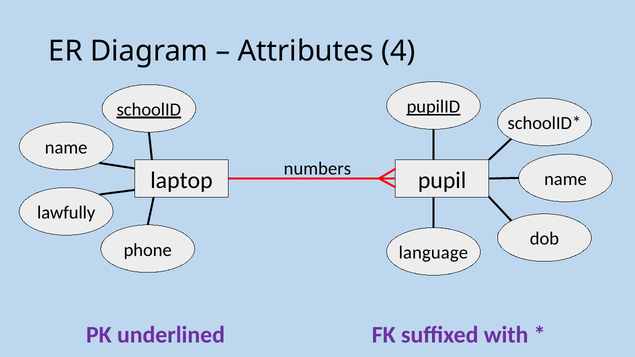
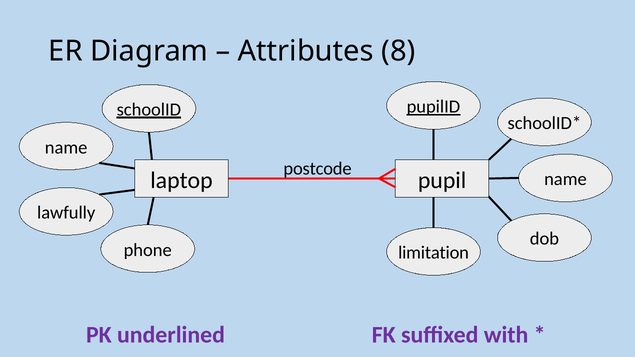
4: 4 -> 8 (398, 51)
numbers: numbers -> postcode (318, 169)
language: language -> limitation (434, 253)
